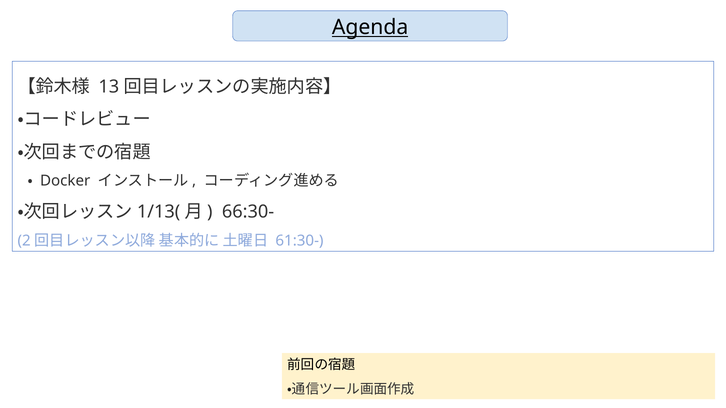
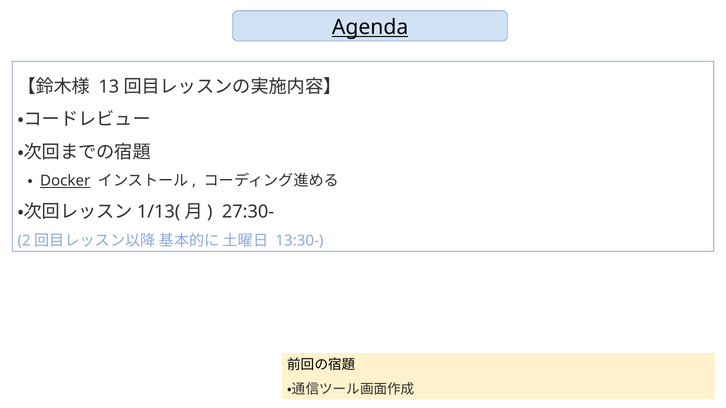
Docker underline: none -> present (65, 181)
66:30-: 66:30- -> 27:30- (248, 212)
61:30-: 61:30- -> 13:30- (299, 241)
